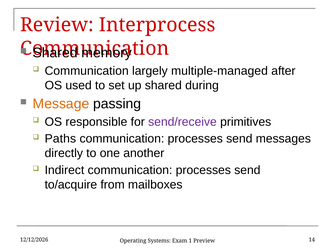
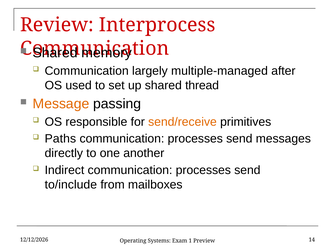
during: during -> thread (202, 85)
send/receive colour: purple -> orange (182, 122)
to/acquire: to/acquire -> to/include (71, 185)
